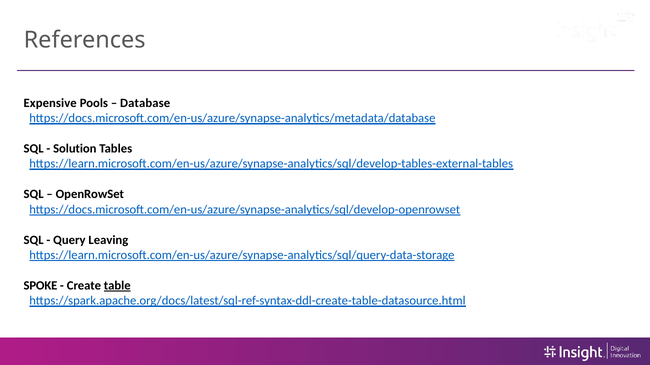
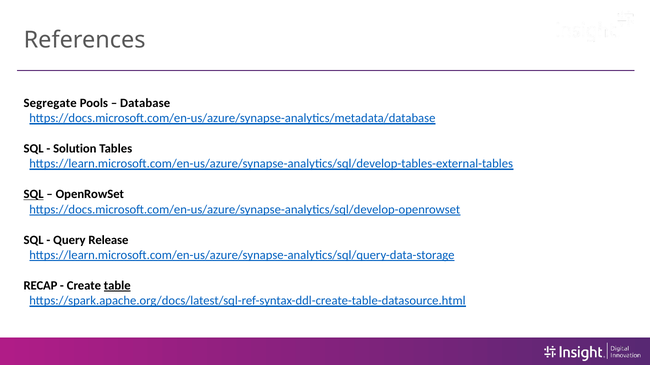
Expensive: Expensive -> Segregate (50, 103)
SQL underline: none -> present (34, 195)
Leaving: Leaving -> Release (108, 240)
SPOKE: SPOKE -> RECAP (40, 286)
